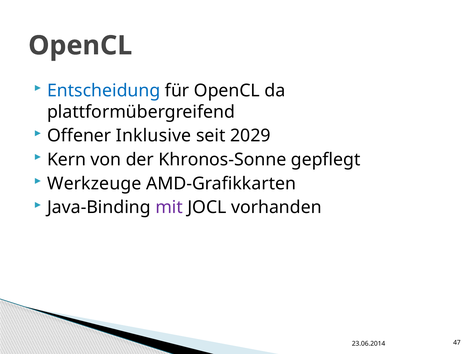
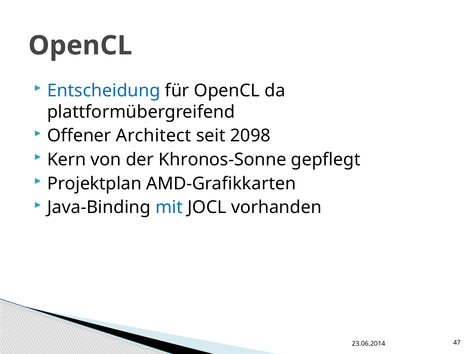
Inklusive: Inklusive -> Architect (154, 136)
2029: 2029 -> 2098 (250, 136)
Werkzeuge: Werkzeuge -> Projektplan (94, 184)
mit colour: purple -> blue (169, 207)
